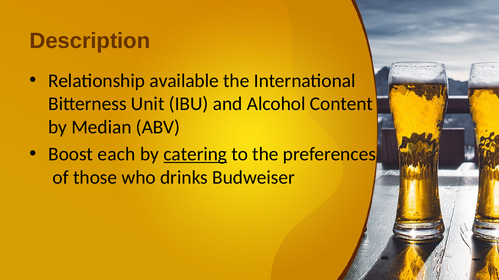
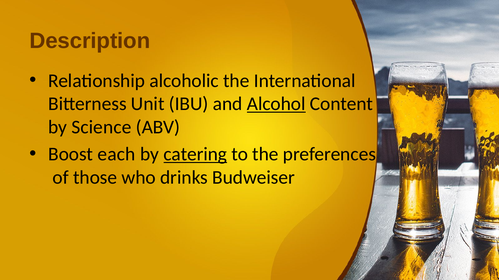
available: available -> alcoholic (184, 81)
Alcohol underline: none -> present (276, 104)
Median: Median -> Science (101, 127)
